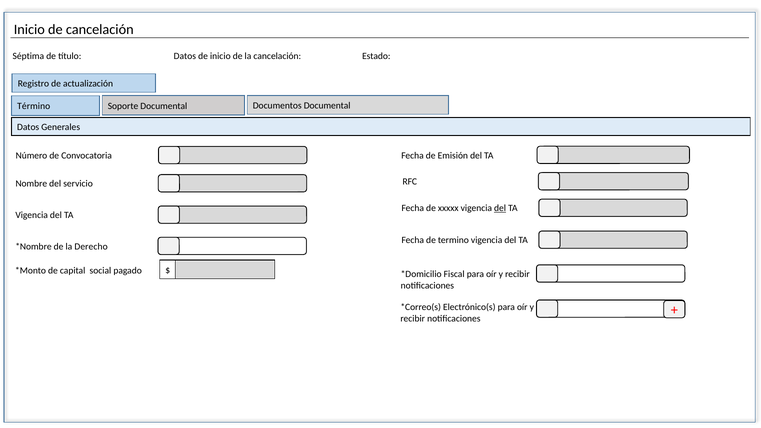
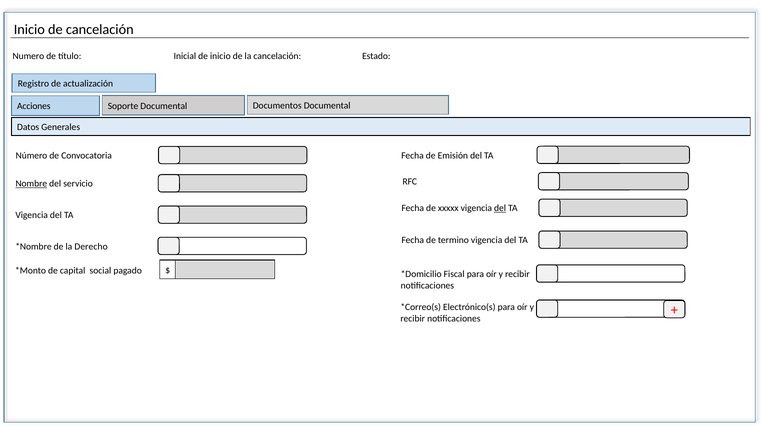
Séptima: Séptima -> Numero (28, 56)
título Datos: Datos -> Inicial (185, 56)
Término: Término -> Acciones (34, 106)
Nombre underline: none -> present (31, 184)
